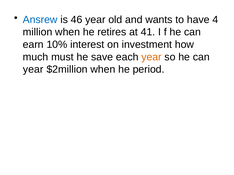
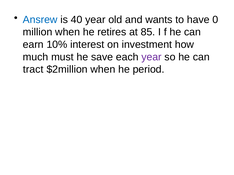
46: 46 -> 40 (77, 20)
4: 4 -> 0 (215, 20)
41: 41 -> 85 (148, 32)
year colour: orange -> purple (151, 57)
year: year -> tract (33, 70)
